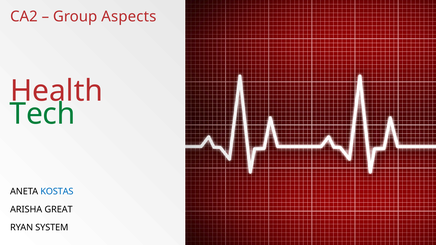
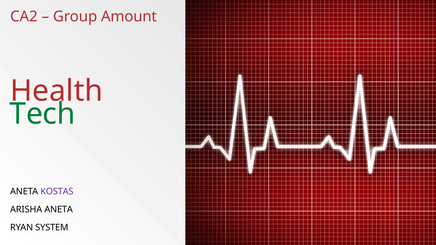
Aspects: Aspects -> Amount (129, 16)
KOSTAS colour: blue -> purple (57, 192)
ARISHA GREAT: GREAT -> ANETA (59, 210)
